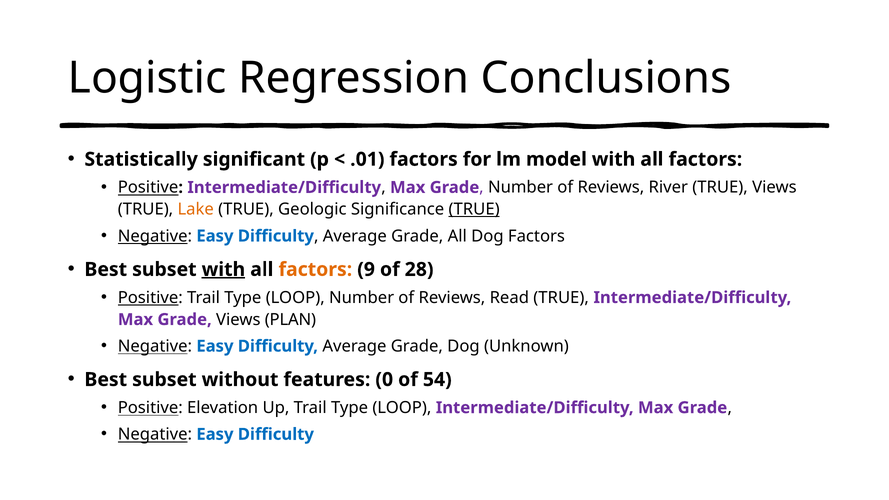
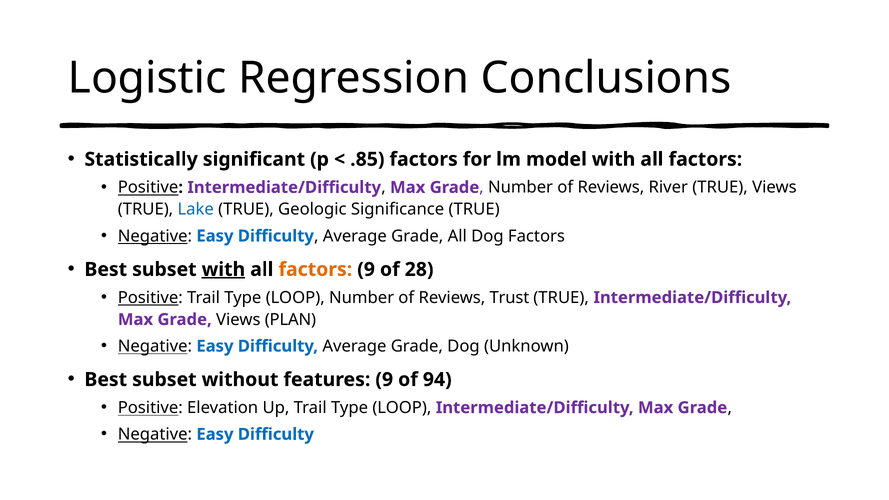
.01: .01 -> .85 (367, 159)
Lake colour: orange -> blue (196, 209)
TRUE underline: present -> none (474, 209)
Read: Read -> Trust (509, 298)
features 0: 0 -> 9 (384, 380)
54: 54 -> 94 (437, 380)
